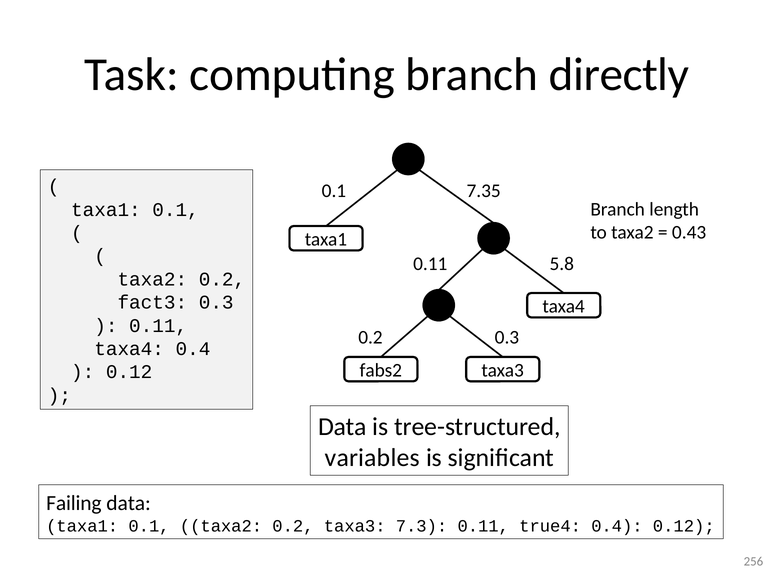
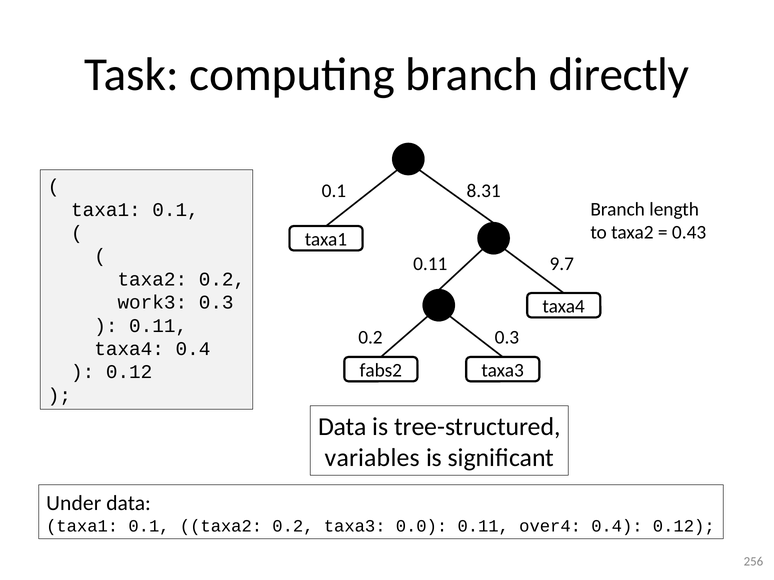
7.35: 7.35 -> 8.31 (484, 191)
5.8: 5.8 -> 9.7 (562, 264)
fact3: fact3 -> work3 (152, 303)
Failing: Failing -> Under (74, 503)
7.3: 7.3 -> 0.0 (422, 526)
true4: true4 -> over4 (550, 526)
